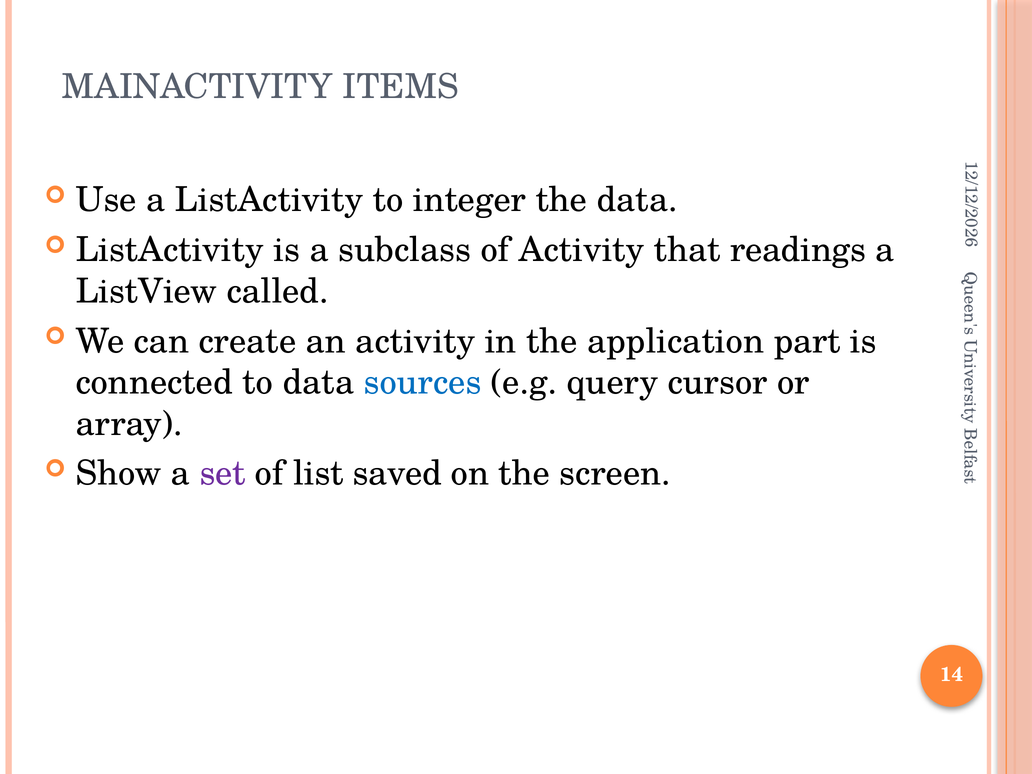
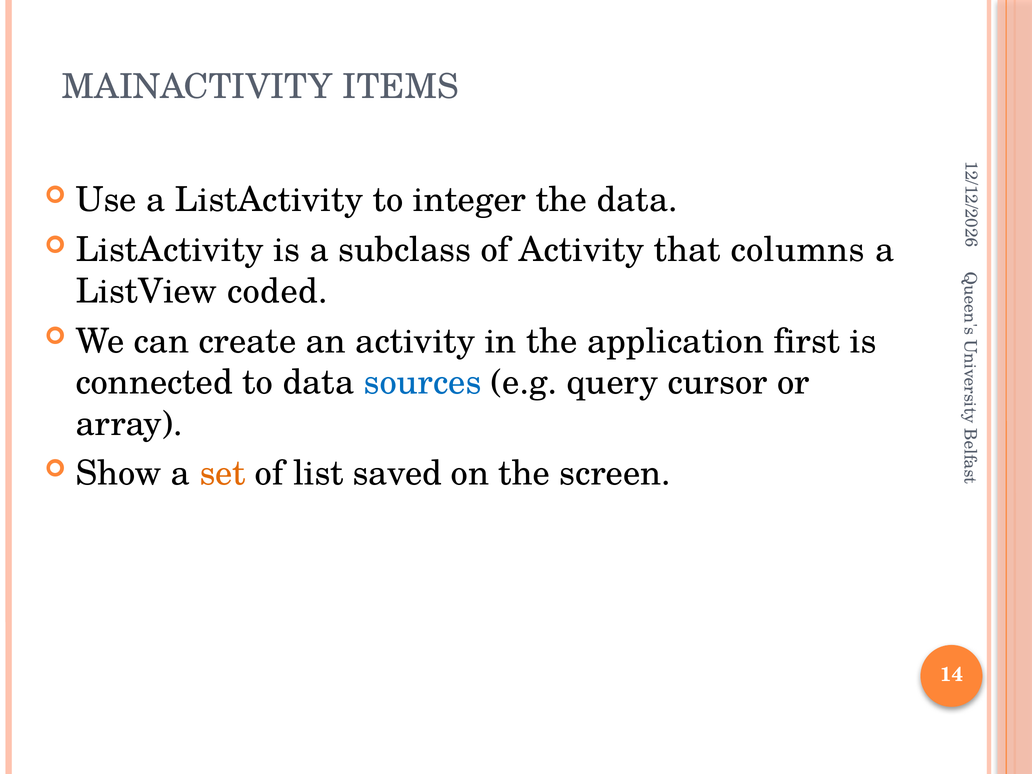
readings: readings -> columns (798, 250)
called: called -> coded (277, 291)
part: part -> first (807, 341)
set colour: purple -> orange (223, 474)
